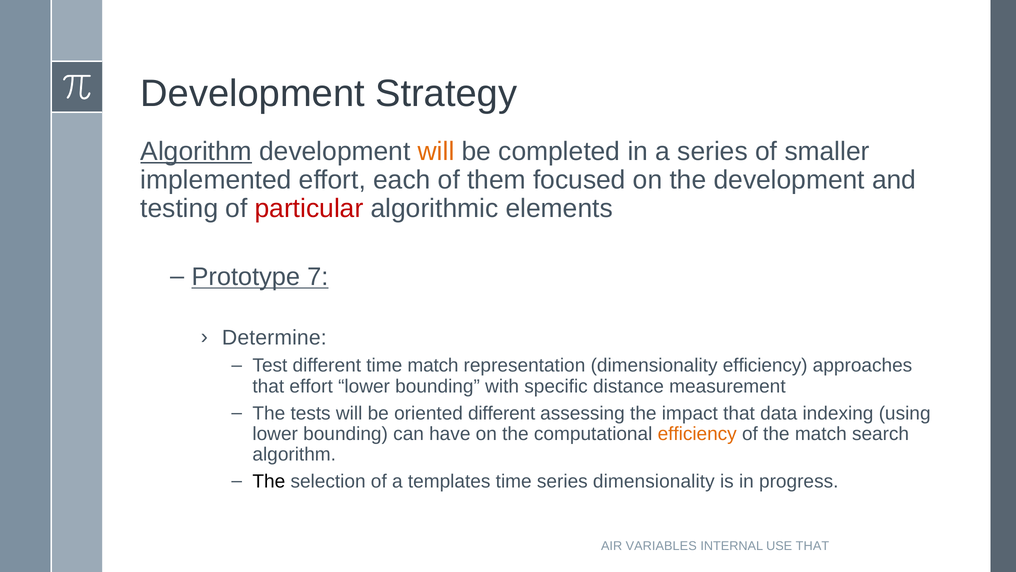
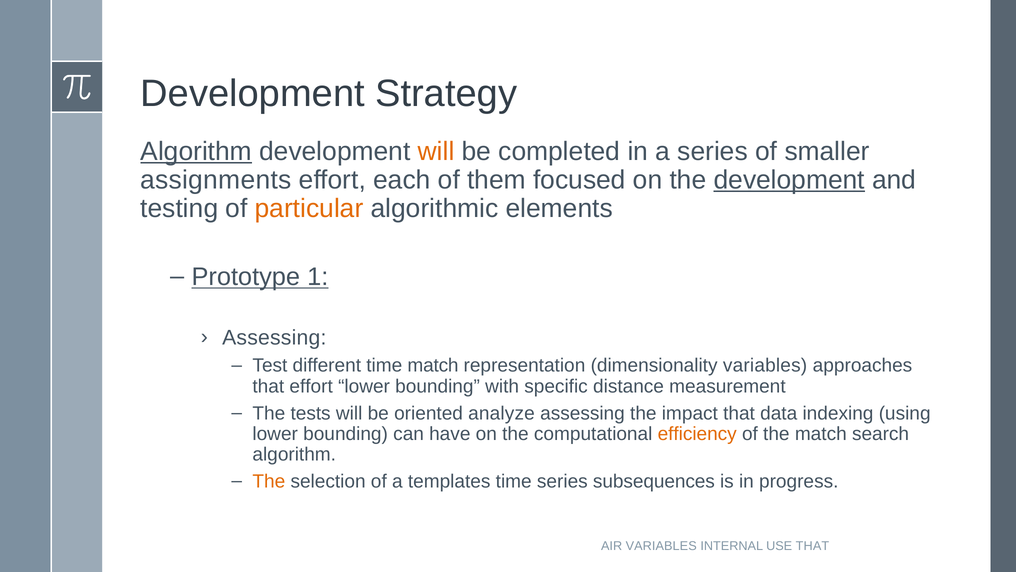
implemented: implemented -> assignments (216, 180)
development underline: none -> present (789, 180)
particular colour: red -> orange (309, 208)
7: 7 -> 1 (318, 277)
Determine: Determine -> Assessing (274, 337)
dimensionality efficiency: efficiency -> variables (765, 365)
oriented different: different -> analyze (501, 413)
The colour: black -> orange (269, 481)
series dimensionality: dimensionality -> subsequences (654, 481)
